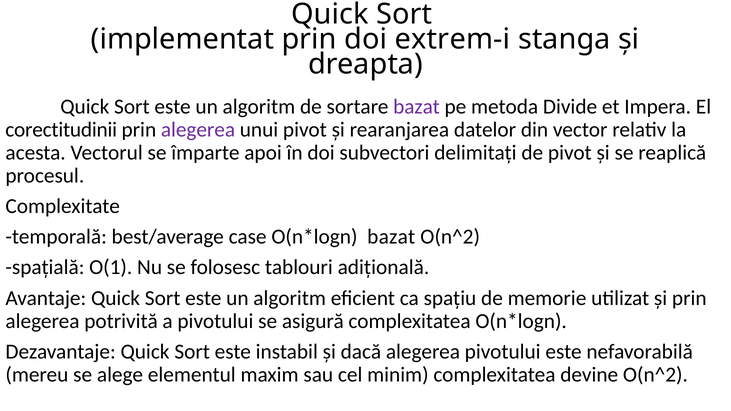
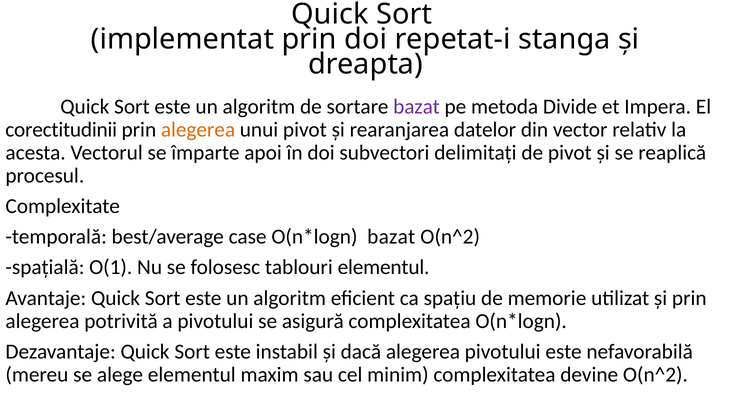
extrem-i: extrem-i -> repetat-i (453, 39)
alegerea colour: purple -> orange (198, 130)
tablouri adițională: adițională -> elementul (384, 268)
